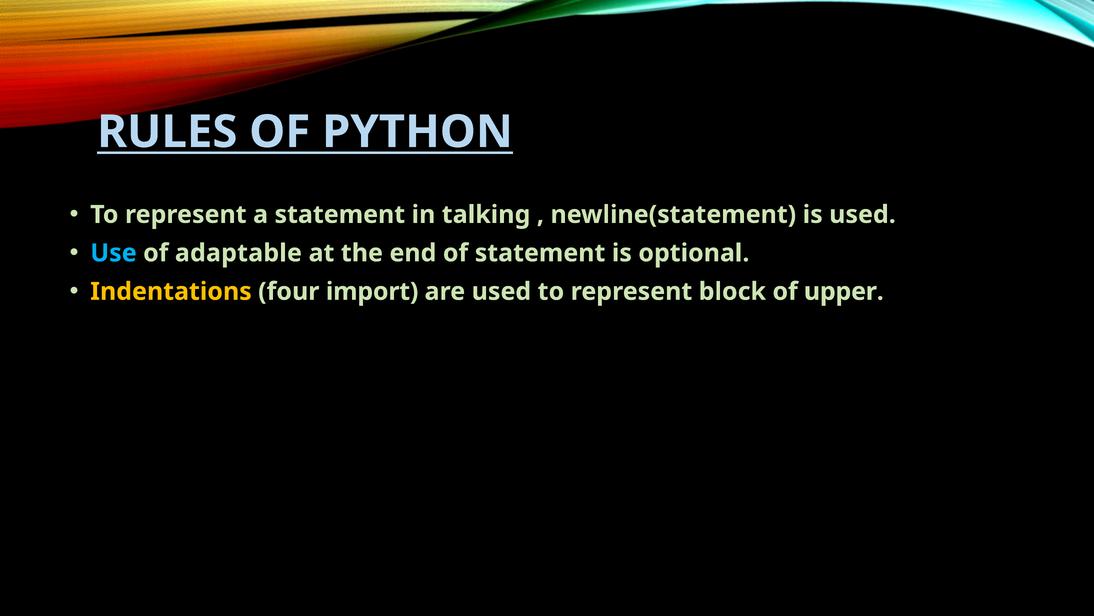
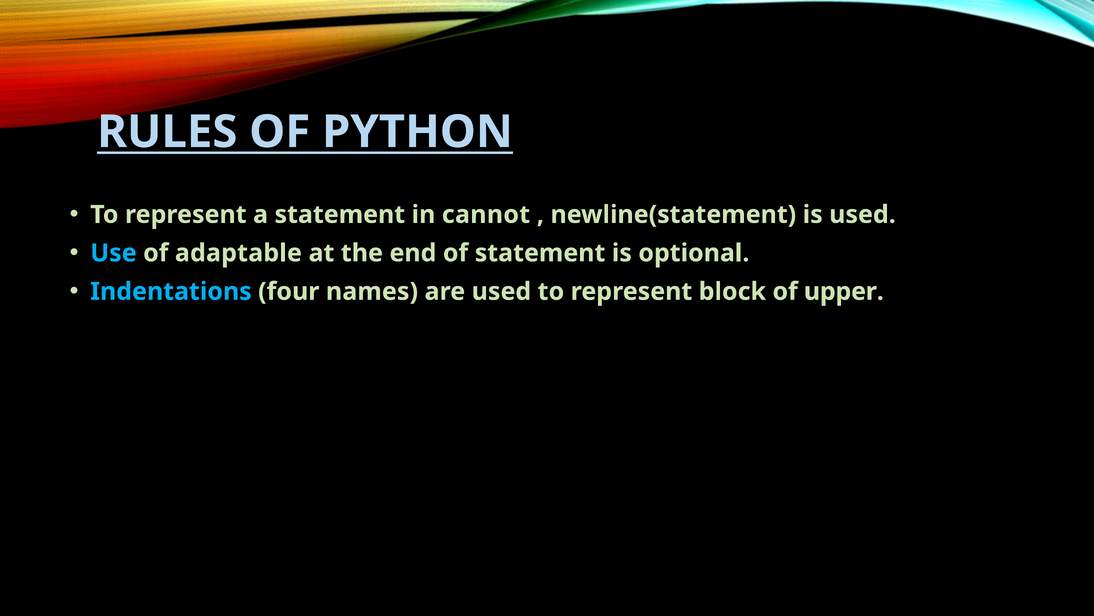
talking: talking -> cannot (486, 214)
Indentations colour: yellow -> light blue (171, 291)
import: import -> names (372, 291)
